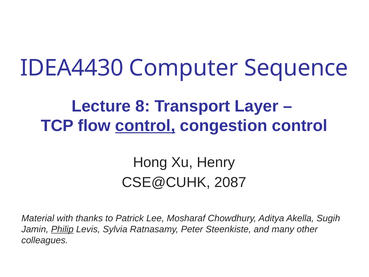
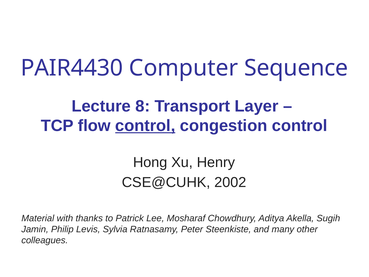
IDEA4430: IDEA4430 -> PAIR4430 (72, 68)
2087: 2087 -> 2002 (230, 182)
Philip underline: present -> none (62, 229)
